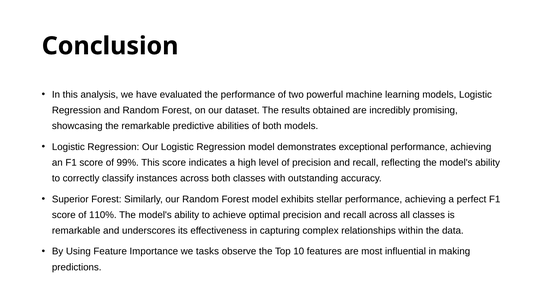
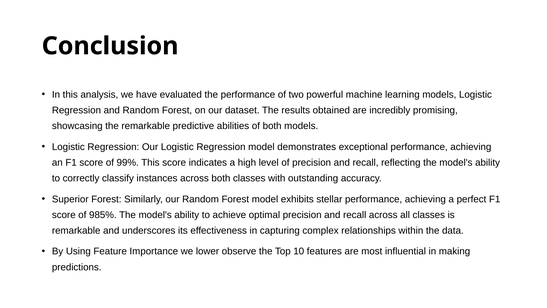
110%: 110% -> 985% (103, 215)
tasks: tasks -> lower (207, 251)
